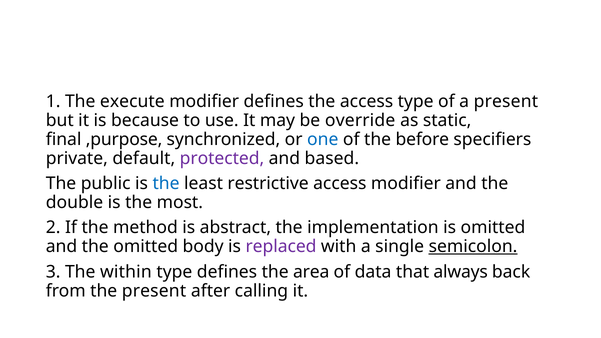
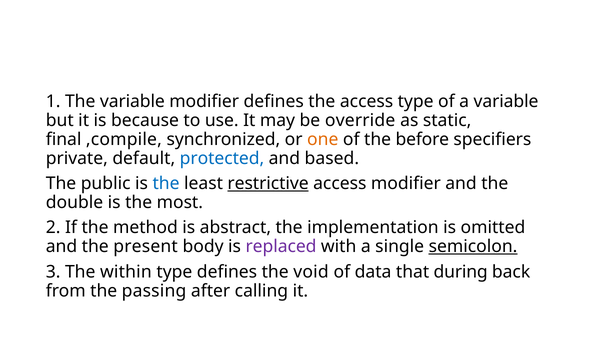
The execute: execute -> variable (132, 102)
a present: present -> variable (506, 102)
,purpose: ,purpose -> ,compile (124, 139)
one colour: blue -> orange (323, 139)
protected colour: purple -> blue (222, 158)
restrictive underline: none -> present (268, 184)
the omitted: omitted -> present (146, 247)
area: area -> void (311, 272)
always: always -> during (461, 272)
the present: present -> passing (154, 291)
